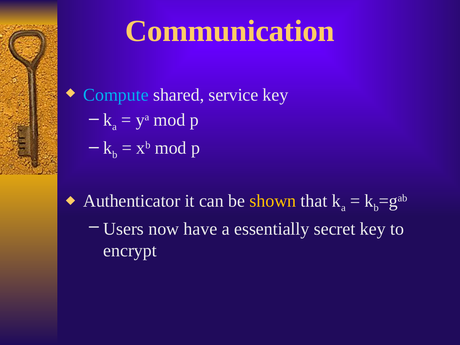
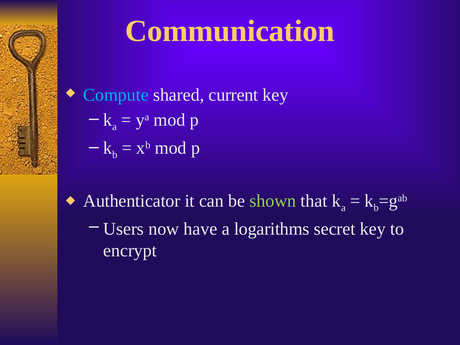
service: service -> current (233, 95)
shown colour: yellow -> light green (273, 201)
essentially: essentially -> logarithms (272, 229)
